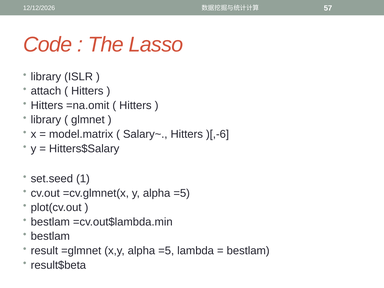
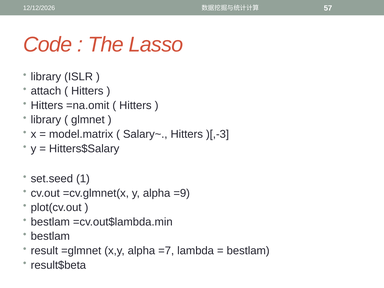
)[,-6: )[,-6 -> )[,-3 (218, 134)
y alpha =5: =5 -> =9 (182, 193)
x,y alpha =5: =5 -> =7 (166, 251)
